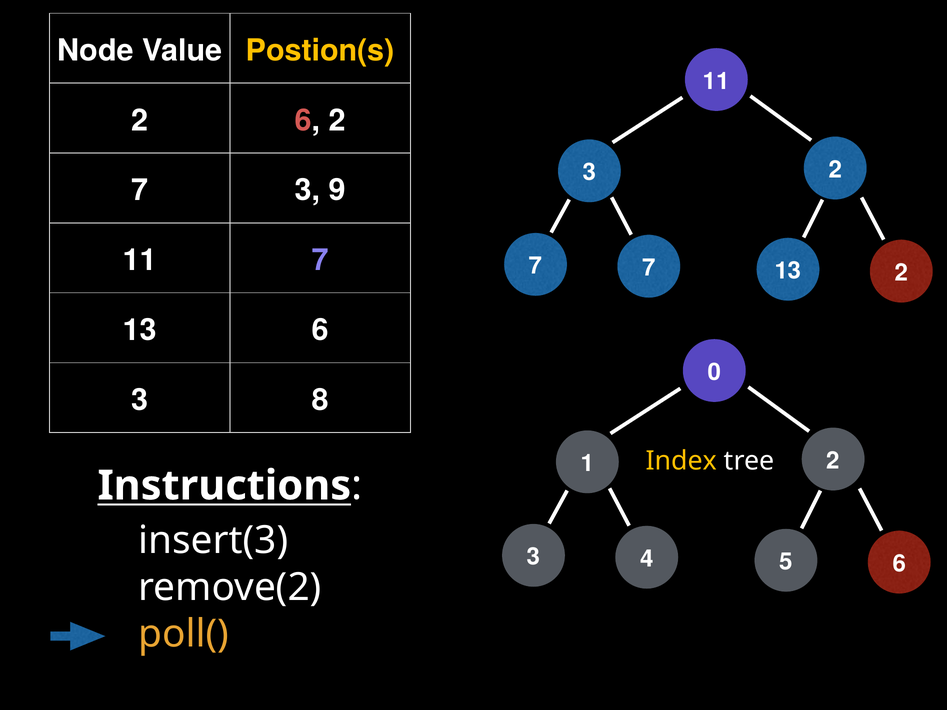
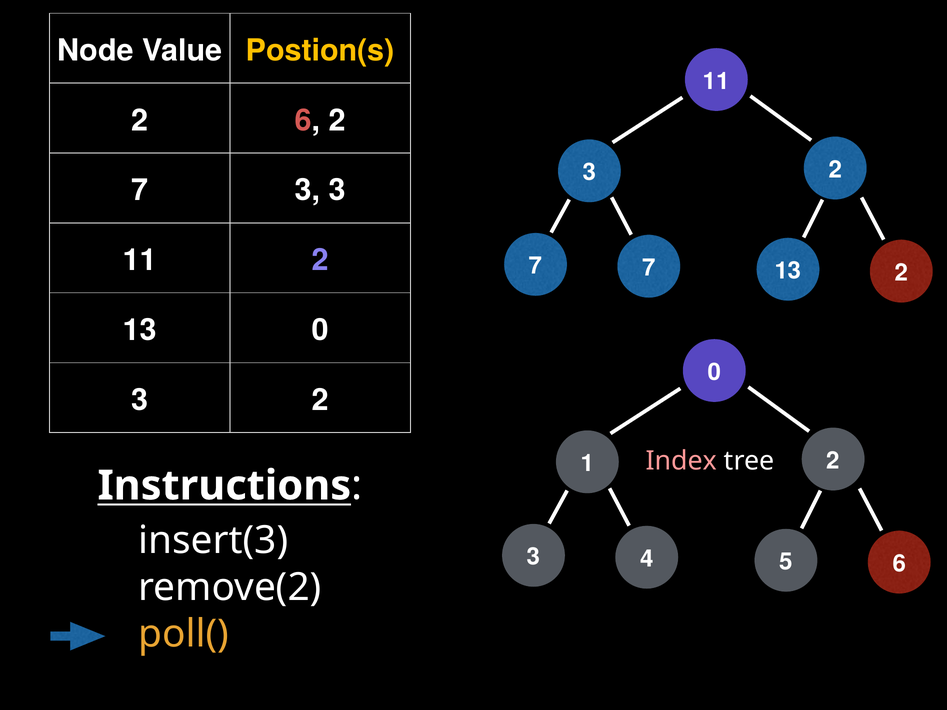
3 9: 9 -> 3 (337, 190)
11 7: 7 -> 2 (320, 260)
13 6: 6 -> 0 (320, 330)
8: 8 -> 2 (320, 400)
Index colour: yellow -> pink (682, 461)
